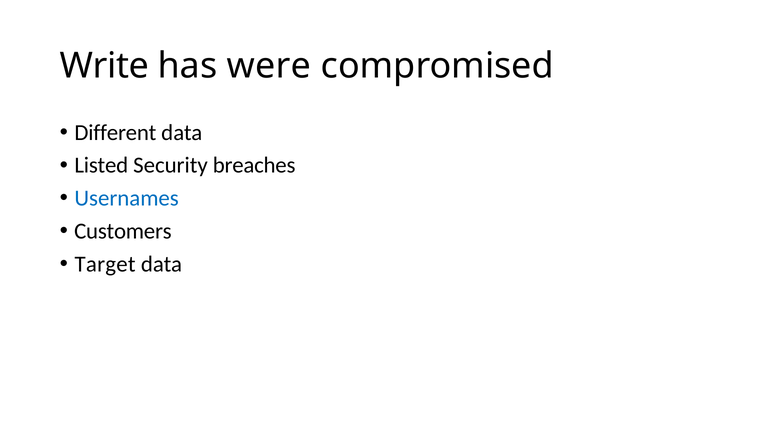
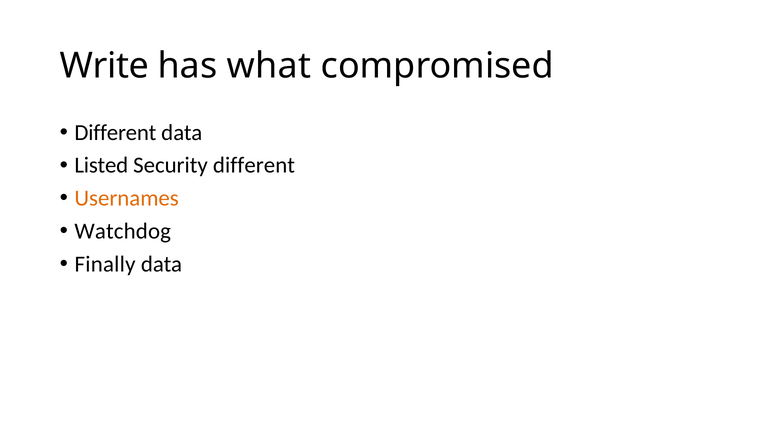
were: were -> what (269, 66)
Security breaches: breaches -> different (254, 165)
Usernames colour: blue -> orange (127, 198)
Customers: Customers -> Watchdog (123, 231)
Target: Target -> Finally (105, 264)
